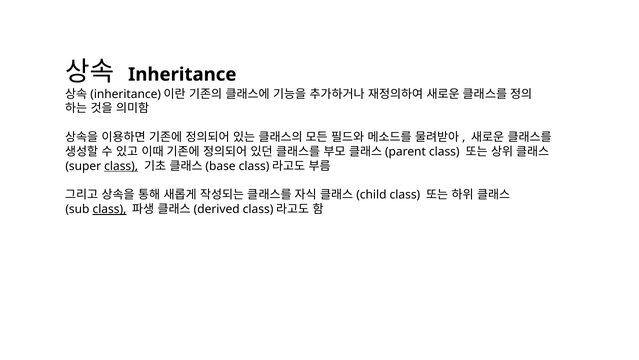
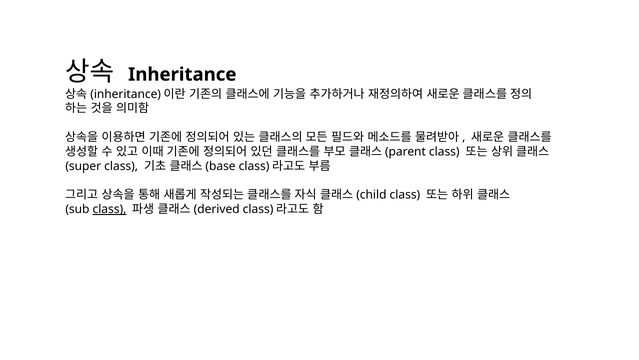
class underline: present -> none (121, 166)
